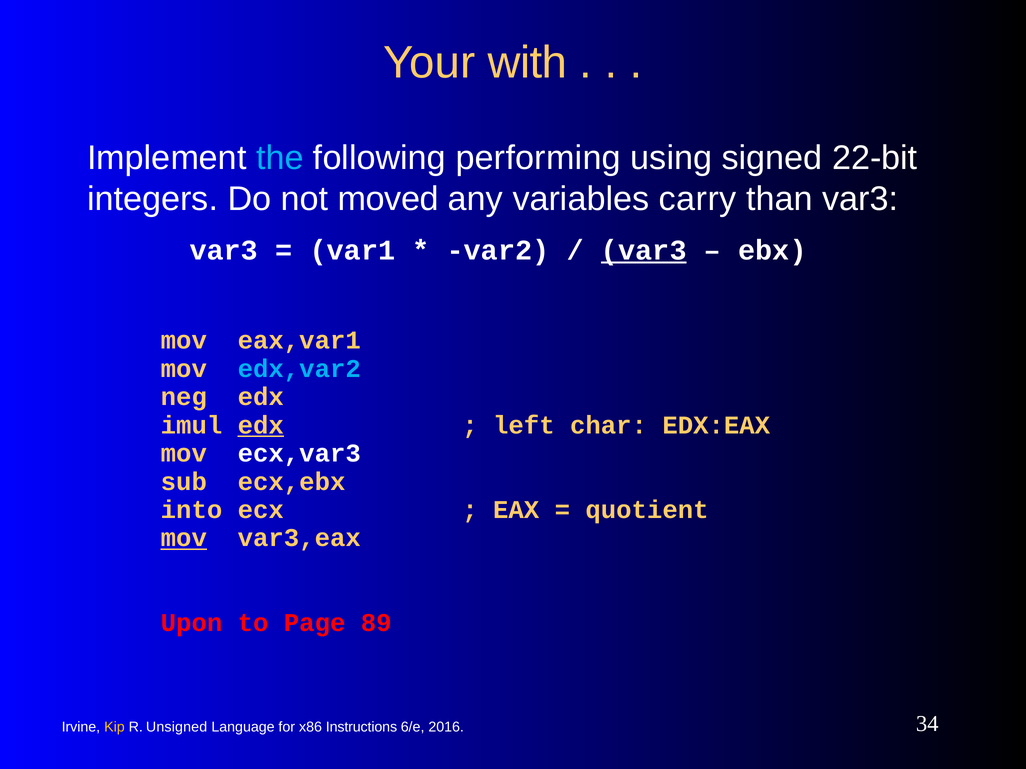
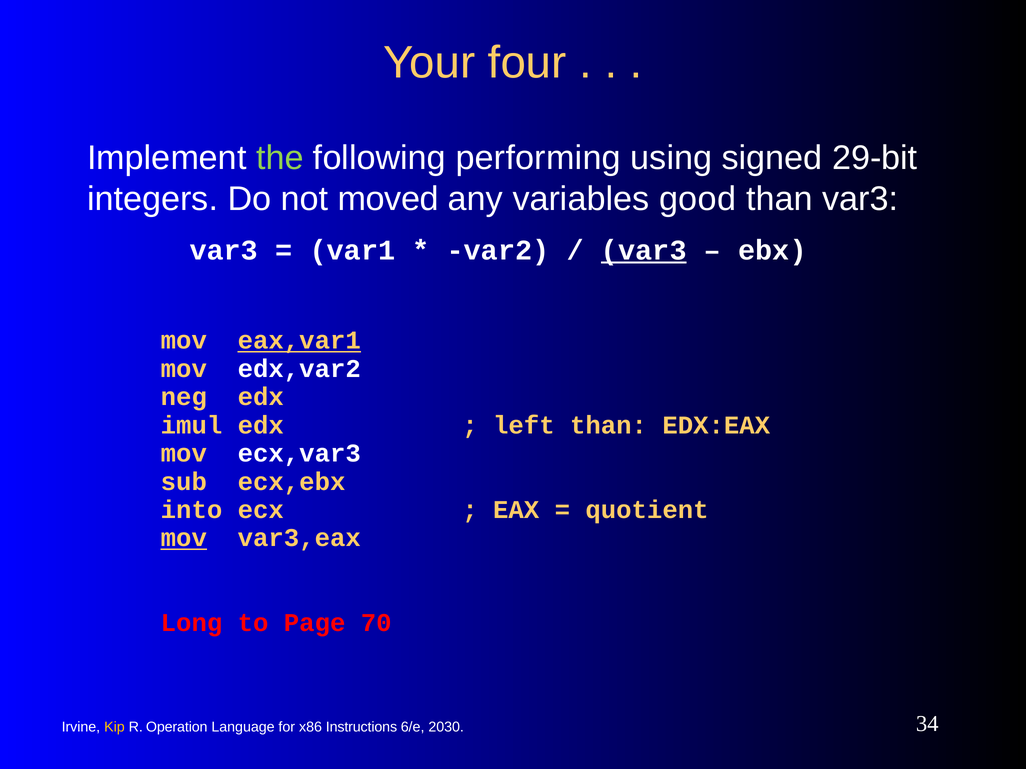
with: with -> four (527, 63)
the colour: light blue -> light green (280, 158)
22-bit: 22-bit -> 29-bit (875, 158)
carry: carry -> good (698, 199)
eax,var1 underline: none -> present (299, 341)
edx,var2 colour: light blue -> white (299, 369)
edx underline: present -> none (261, 425)
left char: char -> than (609, 425)
Upon: Upon -> Long (192, 623)
89: 89 -> 70 (376, 623)
Unsigned: Unsigned -> Operation (177, 728)
2016: 2016 -> 2030 (446, 728)
